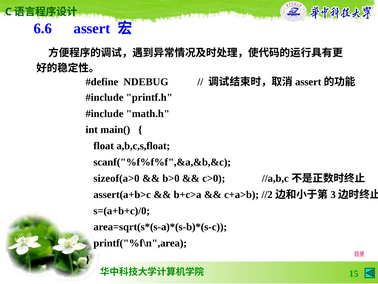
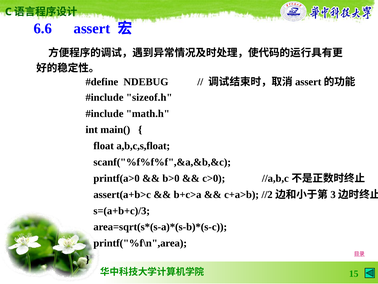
printf.h: printf.h -> sizeof.h (149, 97)
sizeof(a>0: sizeof(a>0 -> printf(a>0 (117, 178)
s=(a+b+c)/0: s=(a+b+c)/0 -> s=(a+b+c)/3 (122, 210)
